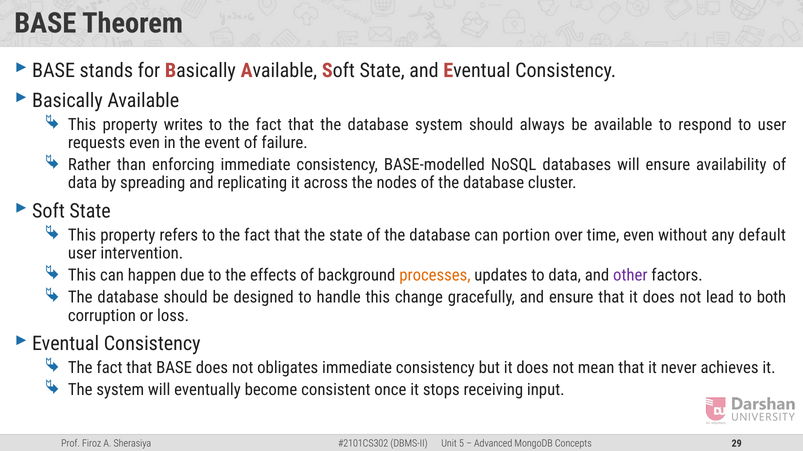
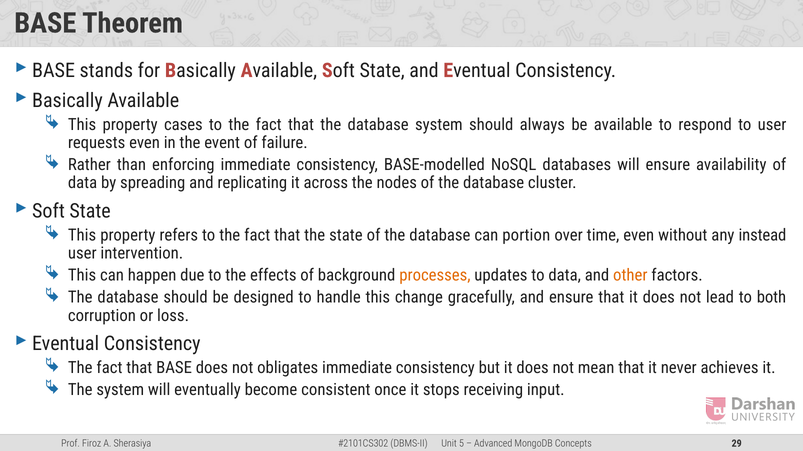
writes: writes -> cases (183, 125)
default: default -> instead (762, 235)
other colour: purple -> orange (630, 276)
